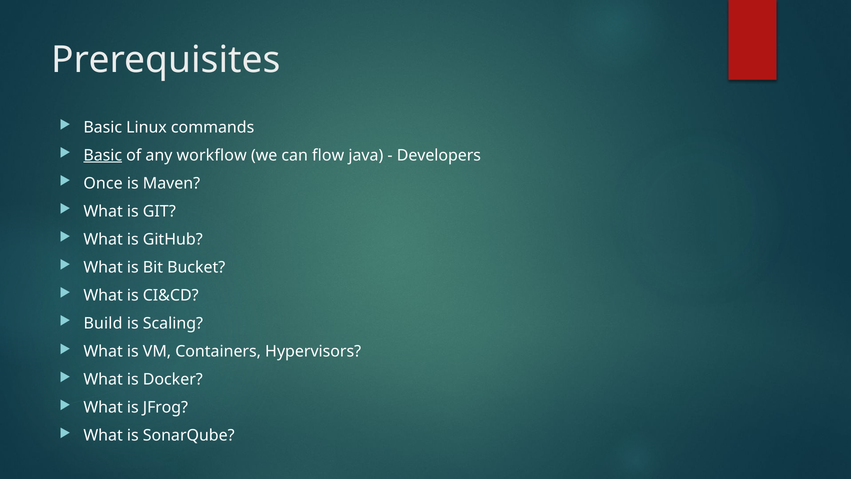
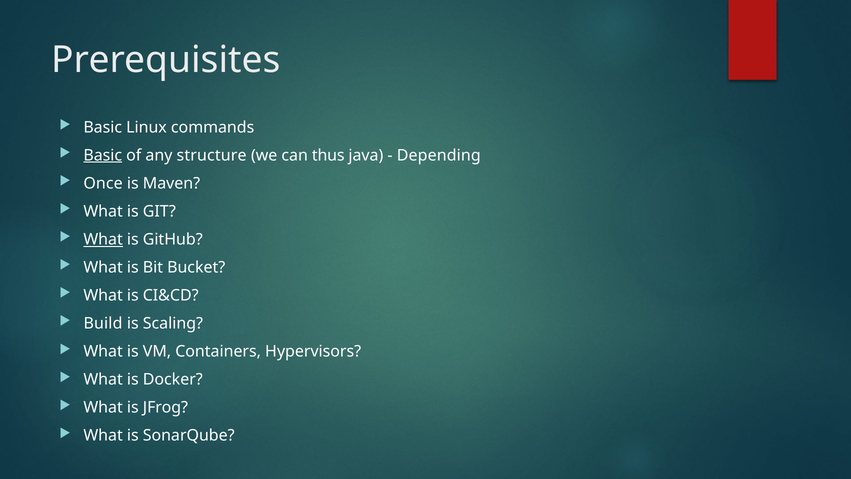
workflow: workflow -> structure (212, 155)
flow: flow -> thus (328, 155)
Developers: Developers -> Depending (439, 155)
What underline: none -> present (103, 239)
